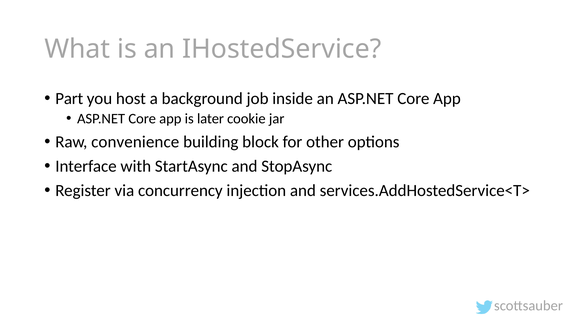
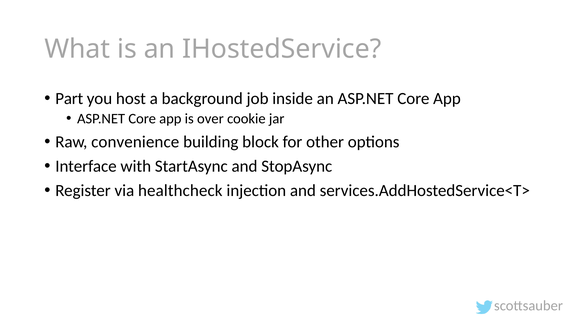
later: later -> over (210, 118)
concurrency: concurrency -> healthcheck (180, 190)
